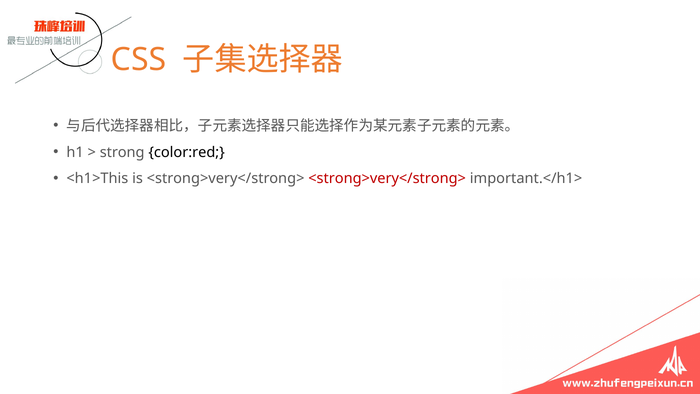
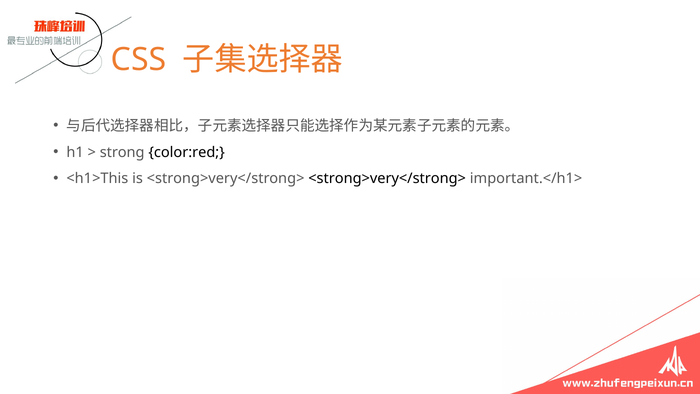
<strong>very</strong> colour: red -> black (387, 178)
